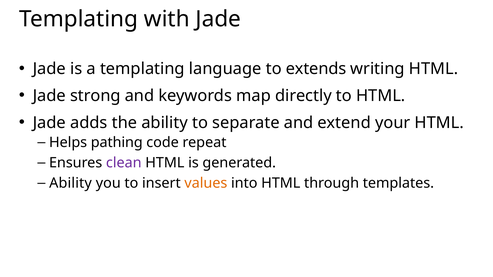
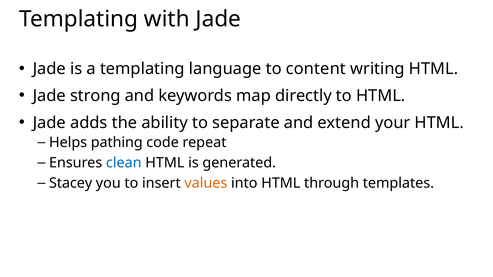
extends: extends -> content (316, 69)
clean colour: purple -> blue (124, 163)
Ability: Ability -> Stacey (71, 183)
